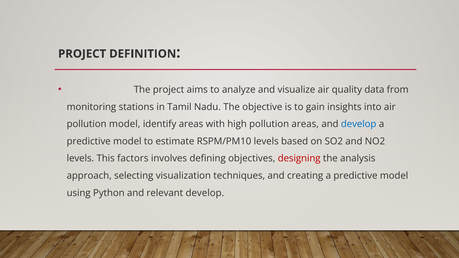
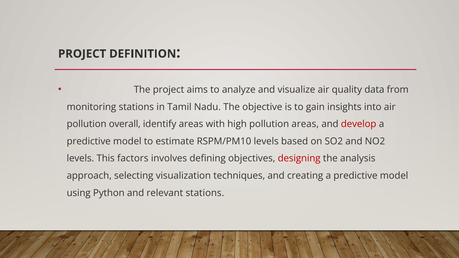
pollution model: model -> overall (125, 124)
develop colour: blue -> red (359, 124)
relevant develop: develop -> stations (205, 193)
